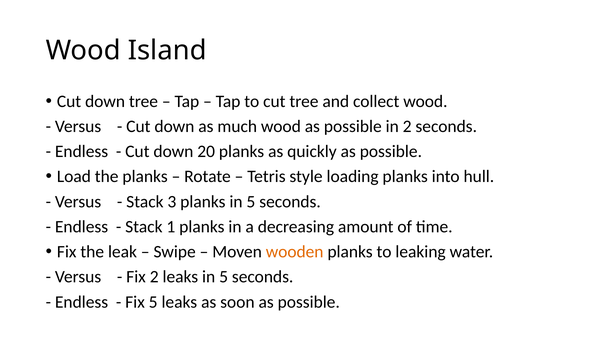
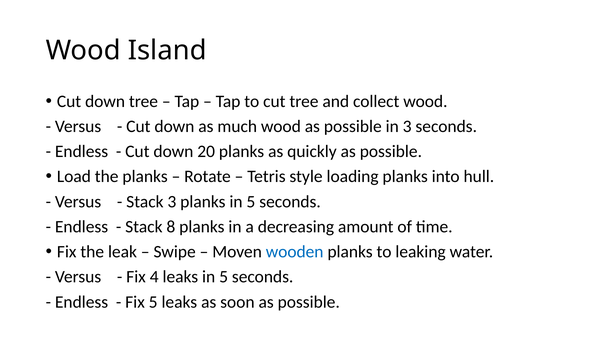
in 2: 2 -> 3 (407, 126)
1: 1 -> 8 (171, 227)
wooden colour: orange -> blue (295, 252)
Fix 2: 2 -> 4 (154, 277)
